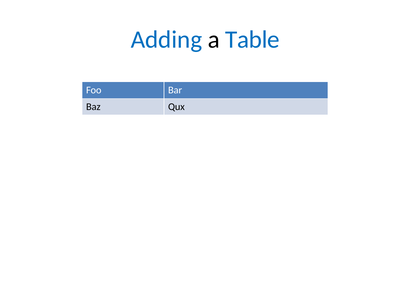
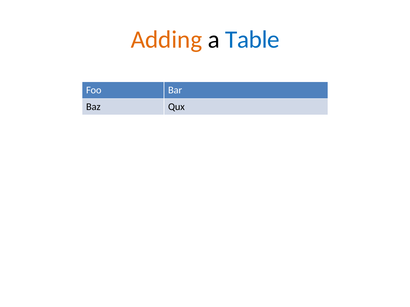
Adding colour: blue -> orange (166, 40)
